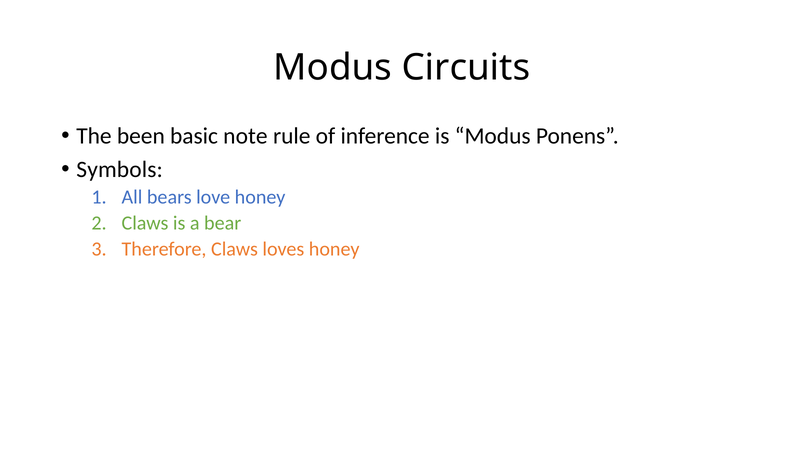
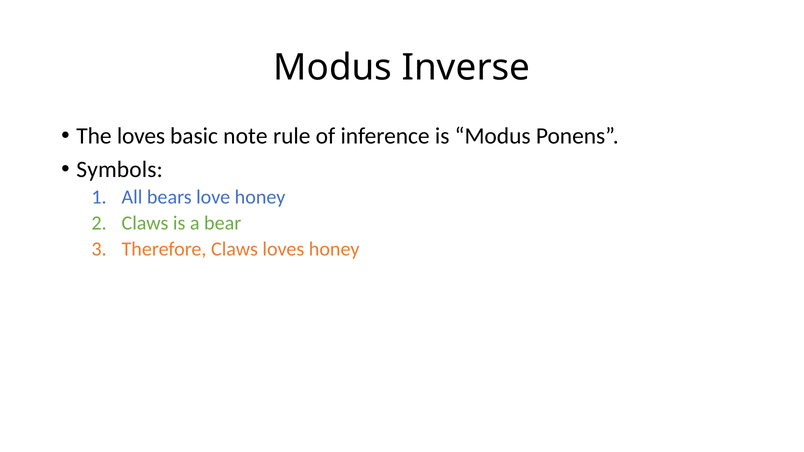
Circuits: Circuits -> Inverse (466, 68)
The been: been -> loves (141, 136)
